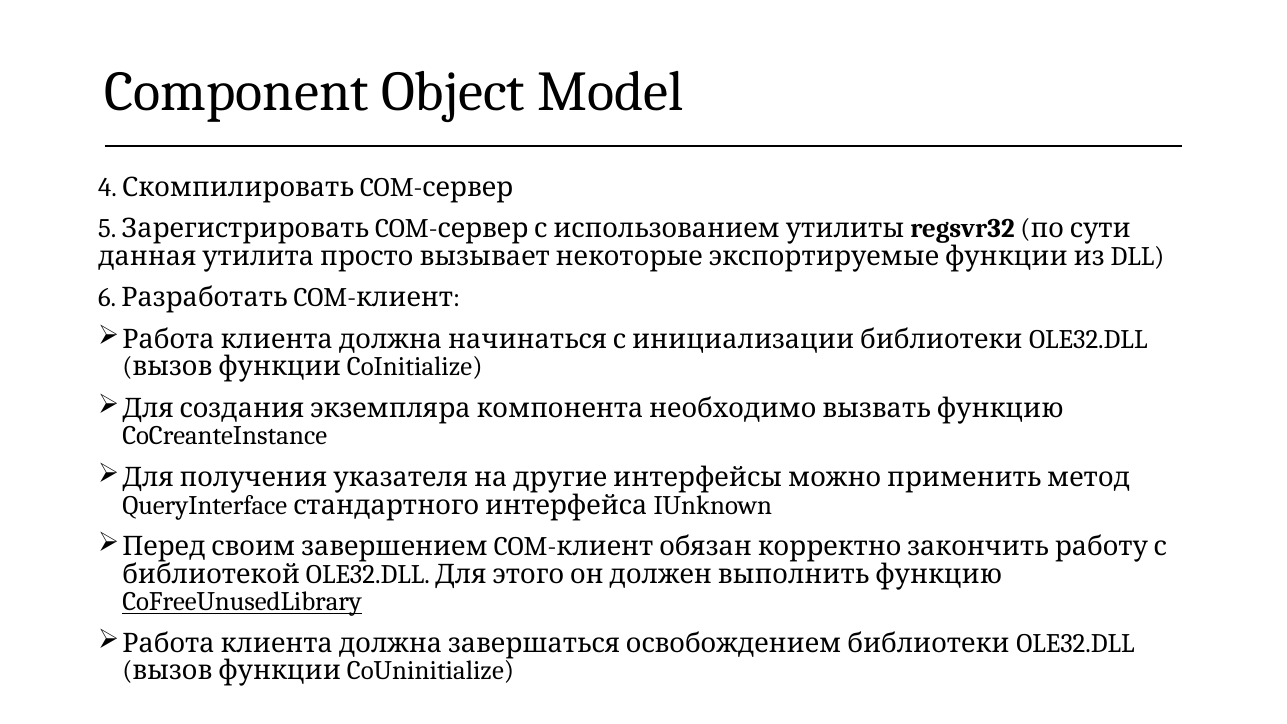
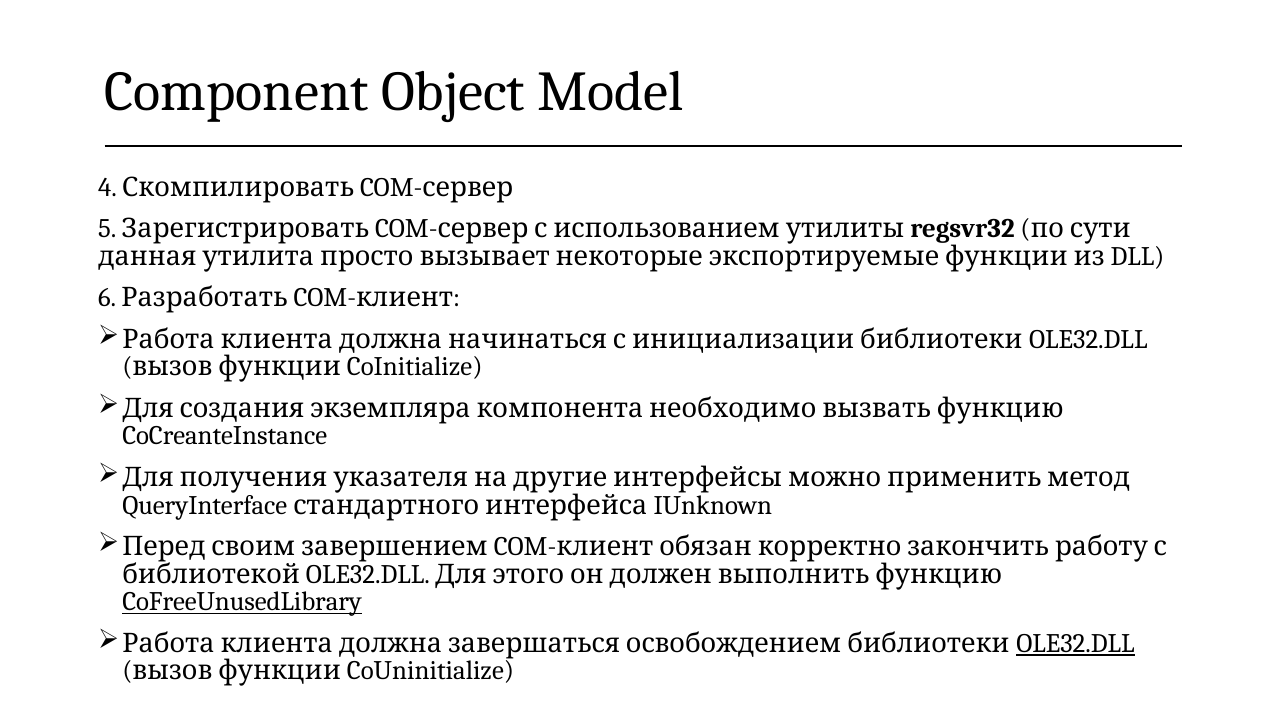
OLE32.DLL underline: none -> present (1075, 643)
